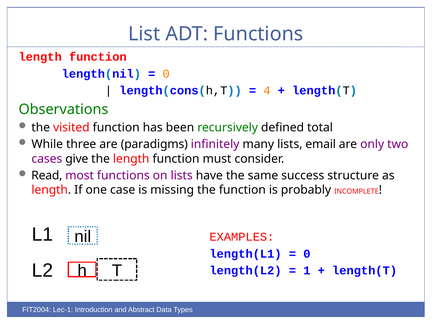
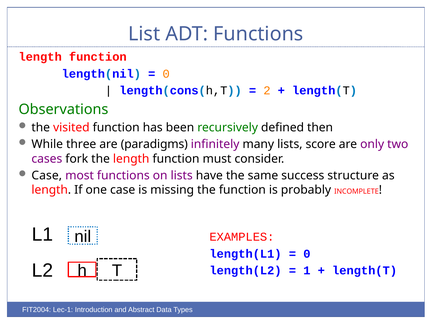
4: 4 -> 2 (267, 91)
total: total -> then (320, 128)
email: email -> score (321, 144)
give: give -> fork (77, 159)
Read: Read -> Case (47, 176)
